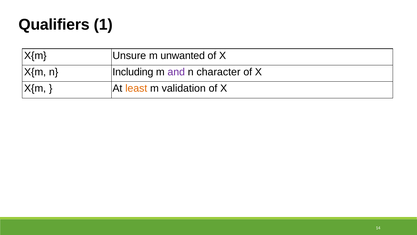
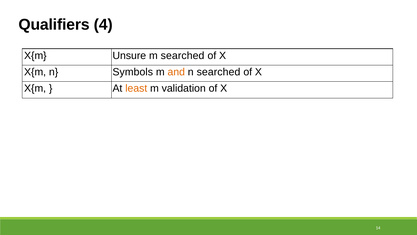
1: 1 -> 4 (103, 24)
m unwanted: unwanted -> searched (183, 55)
Including: Including -> Symbols (133, 72)
and colour: purple -> orange (176, 72)
n character: character -> searched (218, 72)
